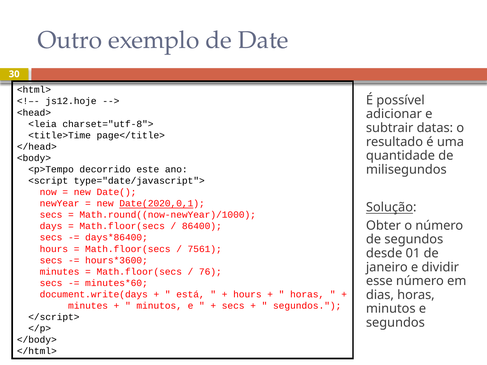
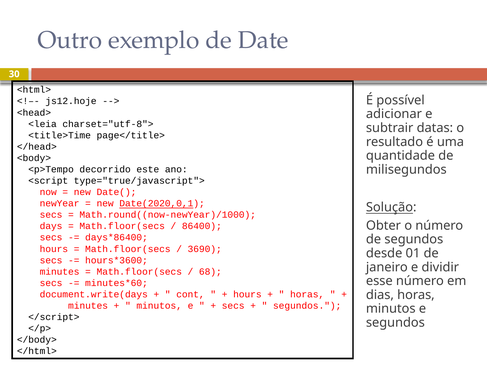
type="date/javascript">: type="date/javascript"> -> type="true/javascript"> (139, 181)
7561: 7561 -> 3690 (205, 249)
76: 76 -> 68 (210, 272)
está: está -> cont (190, 295)
